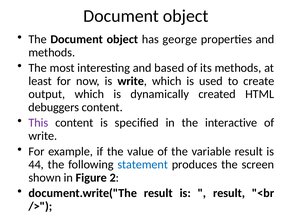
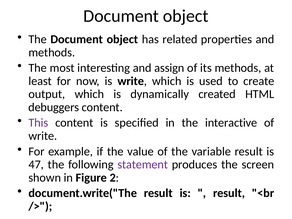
george: george -> related (180, 39)
based: based -> assign (169, 68)
44: 44 -> 47 (36, 165)
statement colour: blue -> purple (143, 165)
